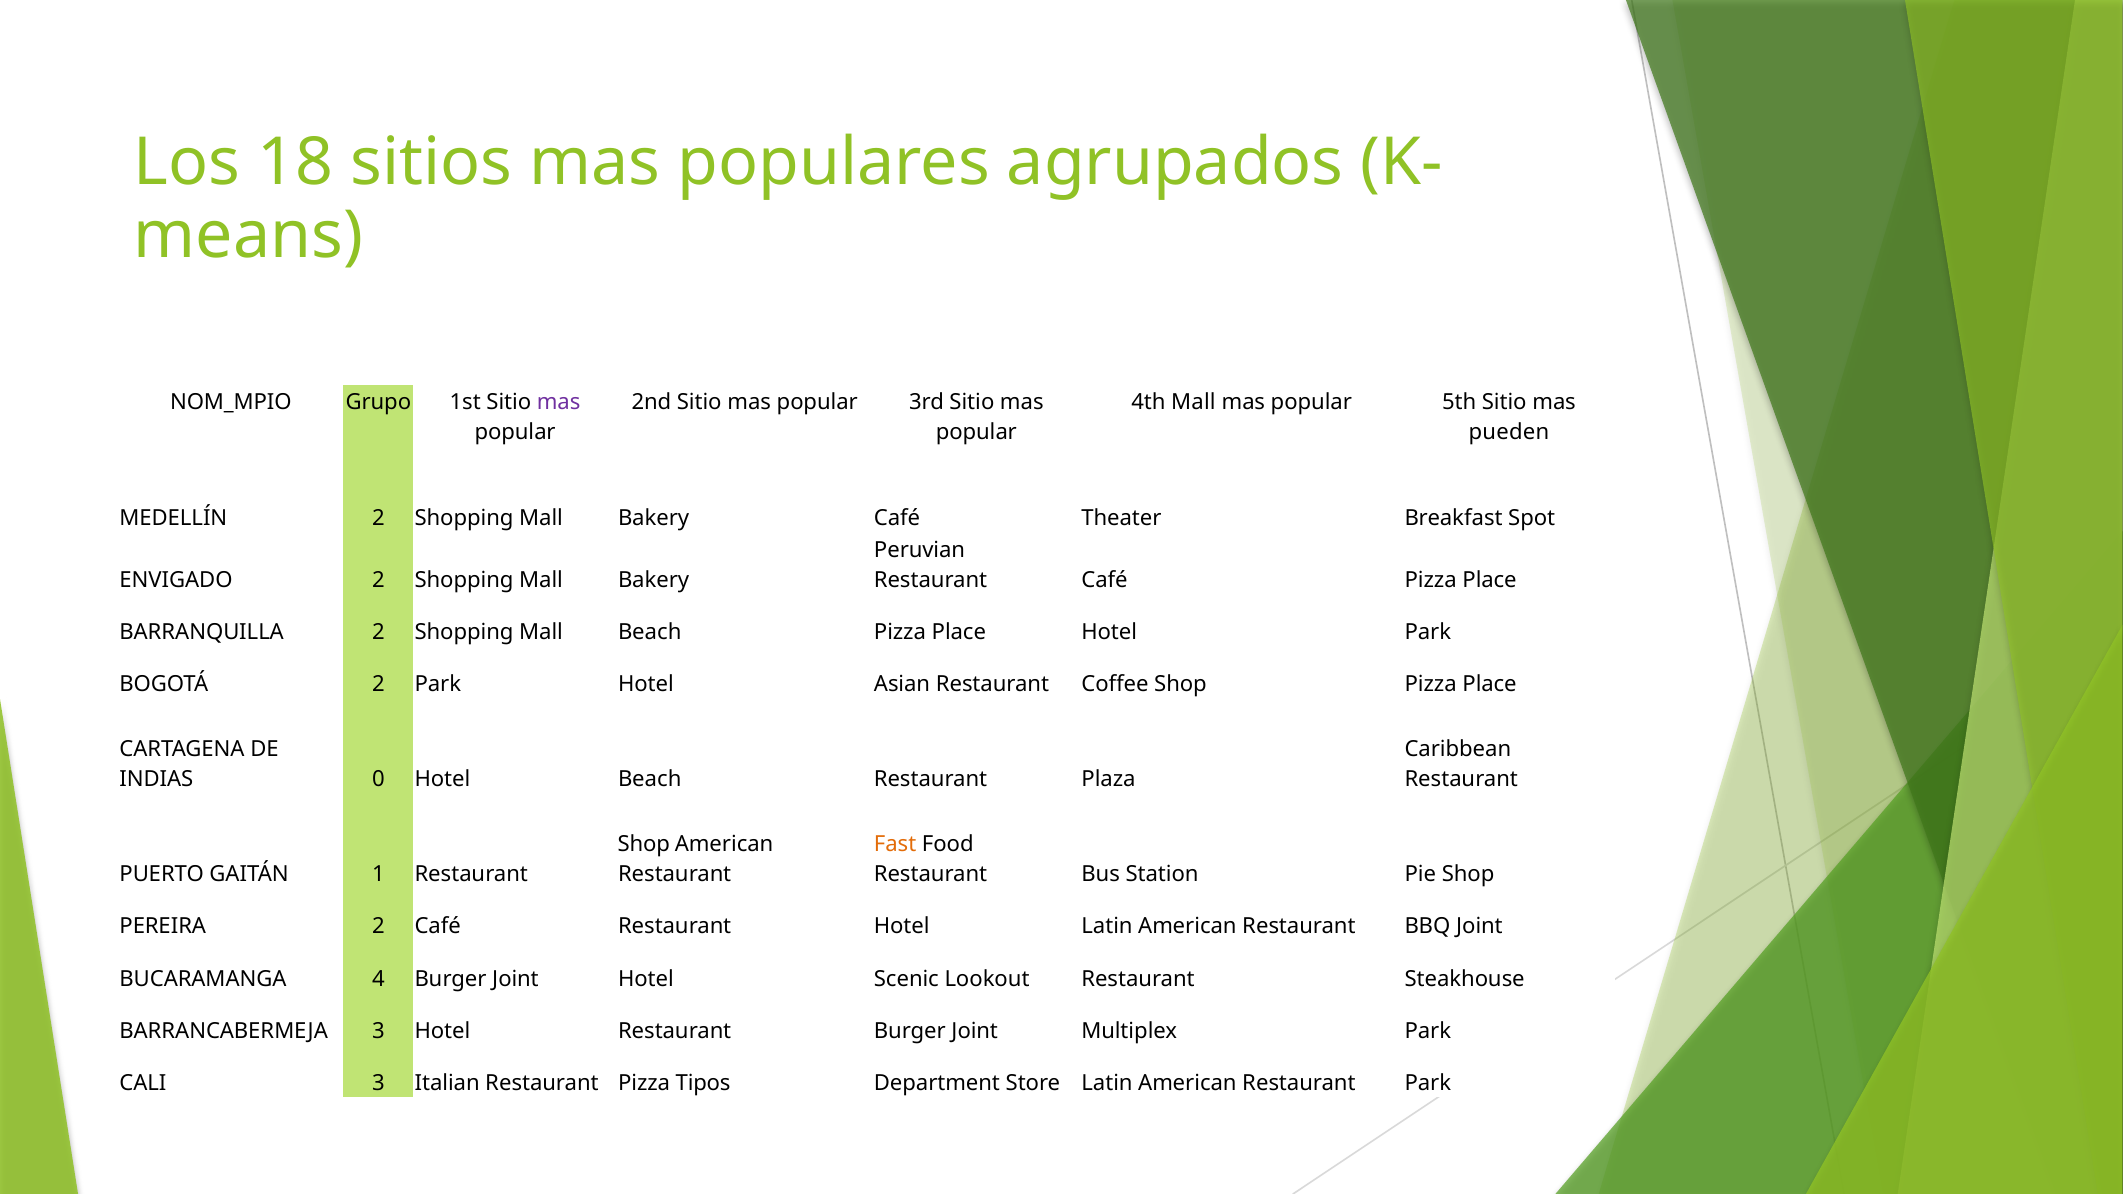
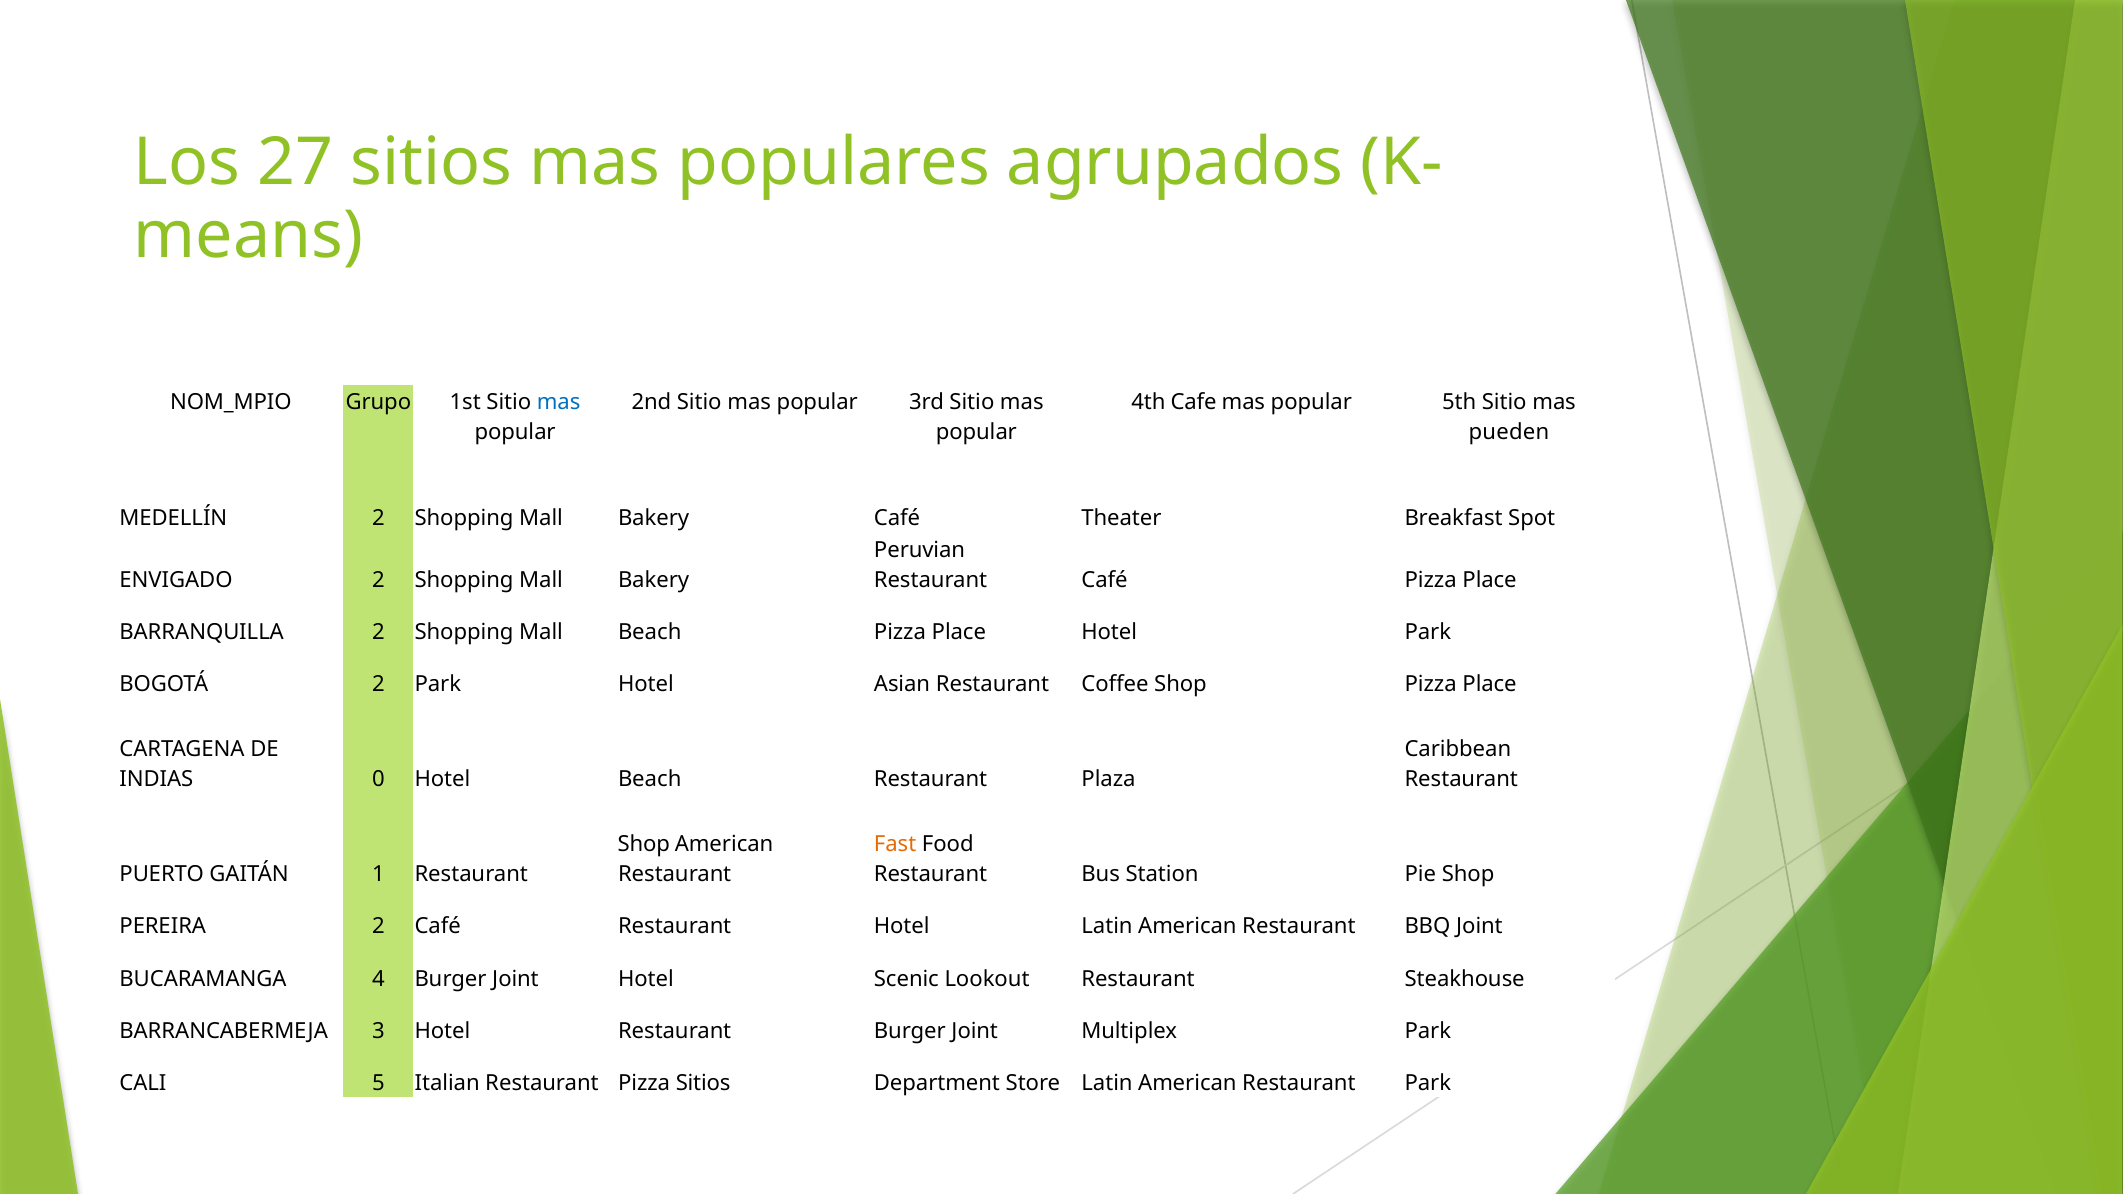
18: 18 -> 27 (296, 163)
mas colour: purple -> blue (559, 403)
4th Mall: Mall -> Cafe (1194, 403)
CALI 3: 3 -> 5 (378, 1083)
Pizza Tipos: Tipos -> Sitios (703, 1083)
